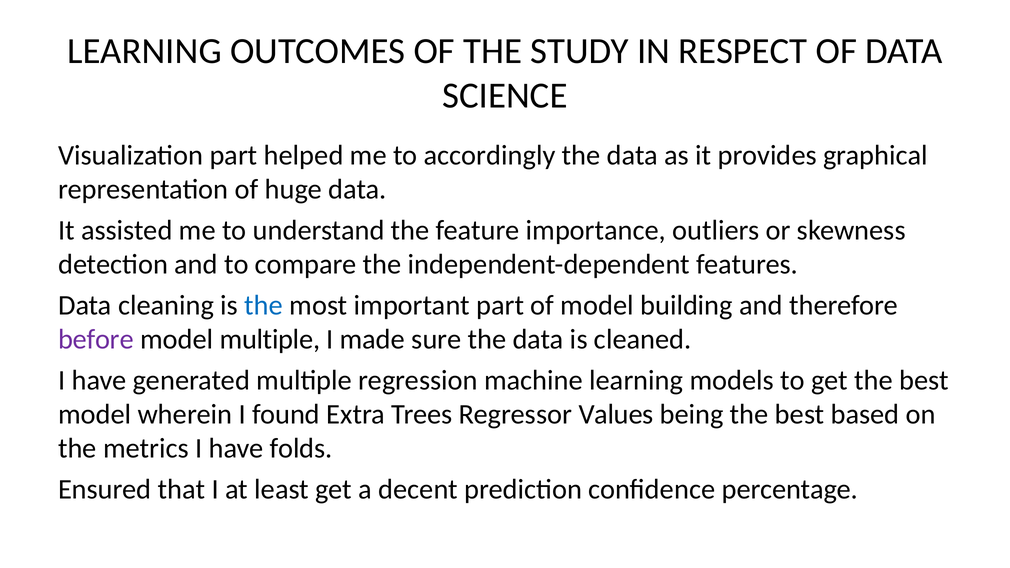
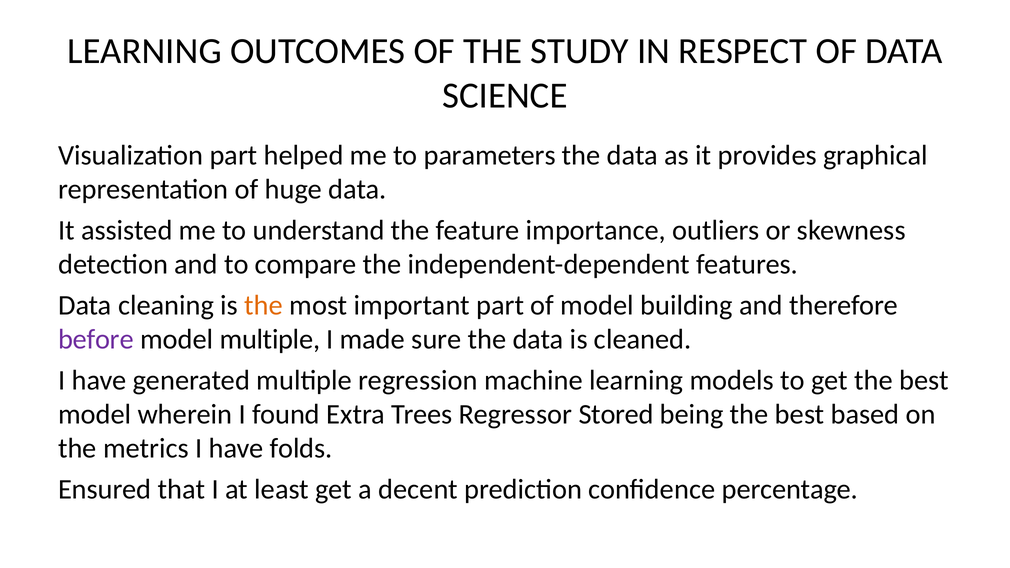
accordingly: accordingly -> parameters (490, 155)
the colour: blue -> orange (264, 305)
Values: Values -> Stored (616, 415)
